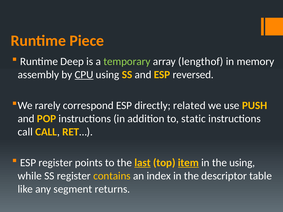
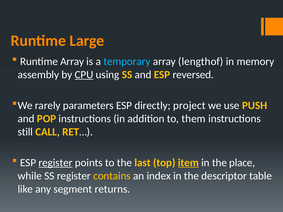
Piece: Piece -> Large (87, 41)
Runtime Deep: Deep -> Array (72, 61)
temporary colour: light green -> light blue (127, 61)
correspond: correspond -> parameters (88, 106)
related: related -> project (189, 106)
static: static -> them (194, 119)
call: call -> still (25, 132)
register underline: none -> present (56, 163)
last underline: present -> none (143, 163)
the using: using -> place (242, 163)
